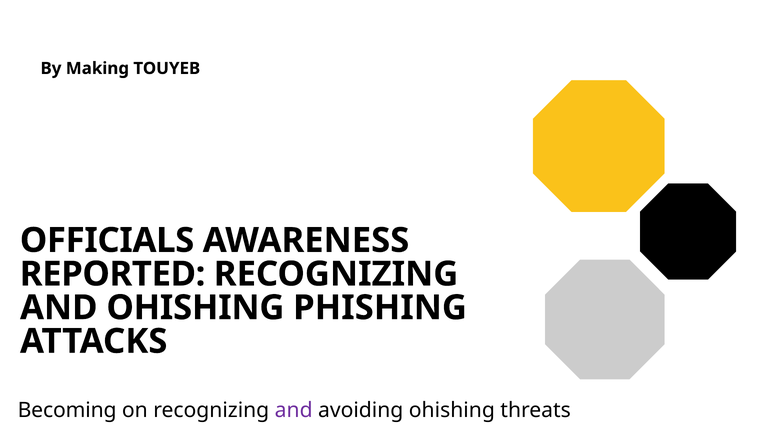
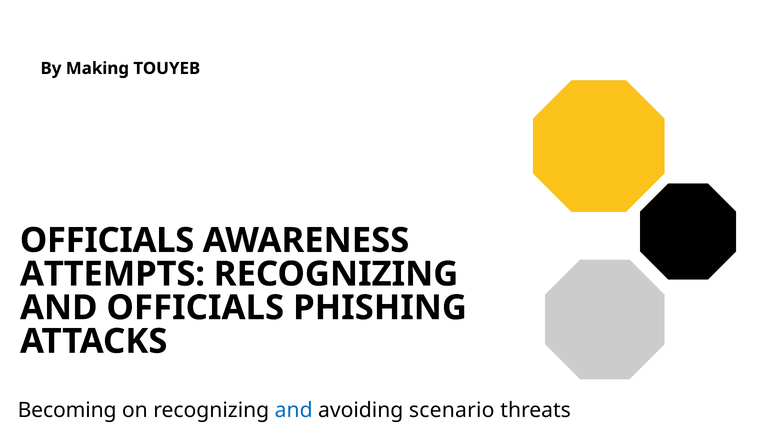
REPORTED: REPORTED -> ATTEMPTS (112, 274)
AND OHISHING: OHISHING -> OFFICIALS (195, 308)
and colour: purple -> blue (294, 410)
avoiding ohishing: ohishing -> scenario (452, 410)
